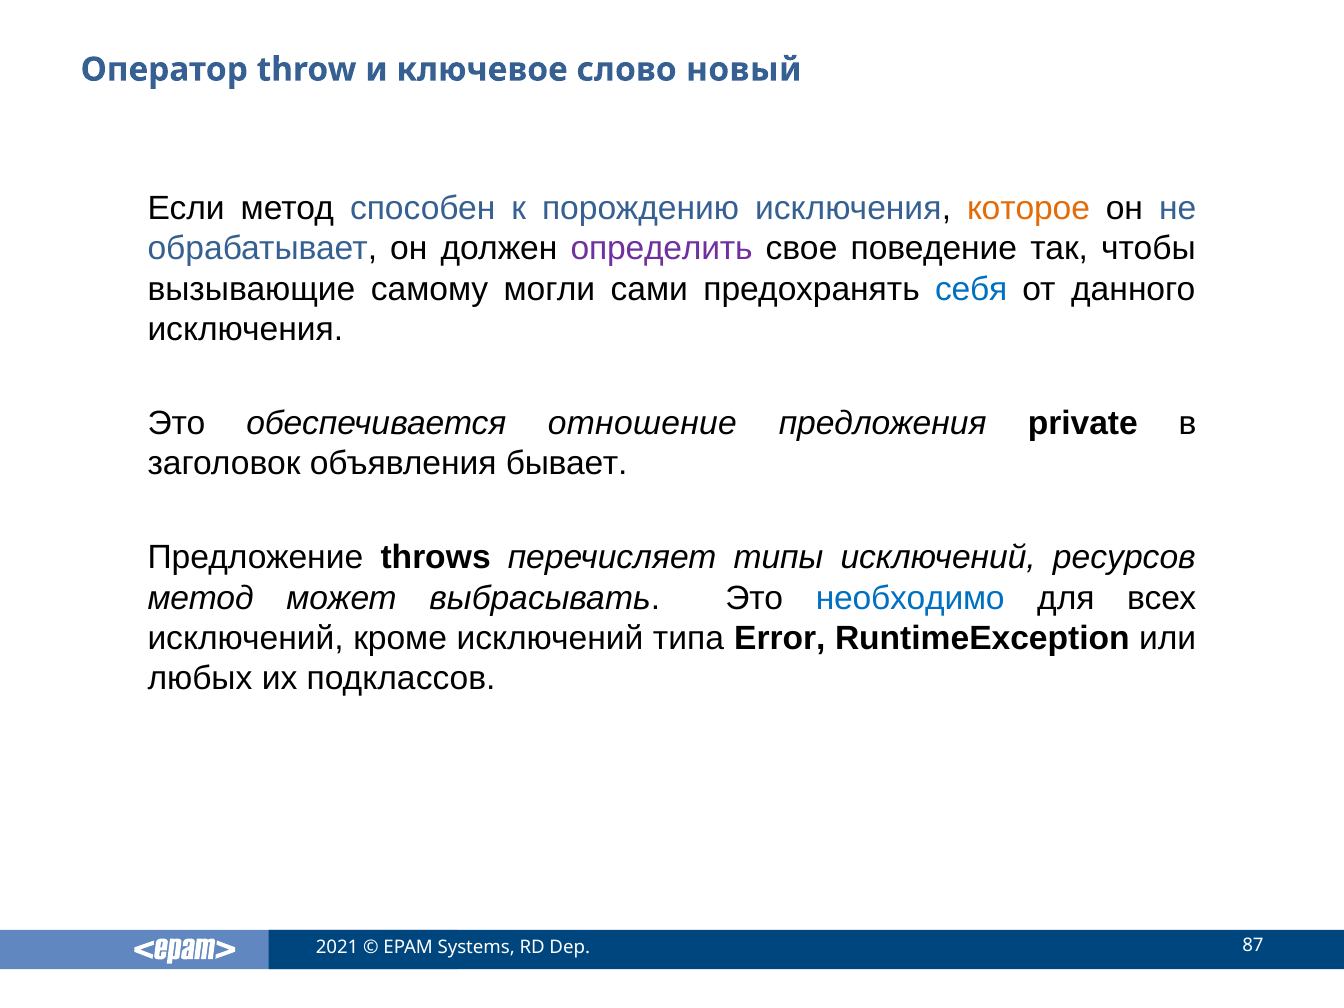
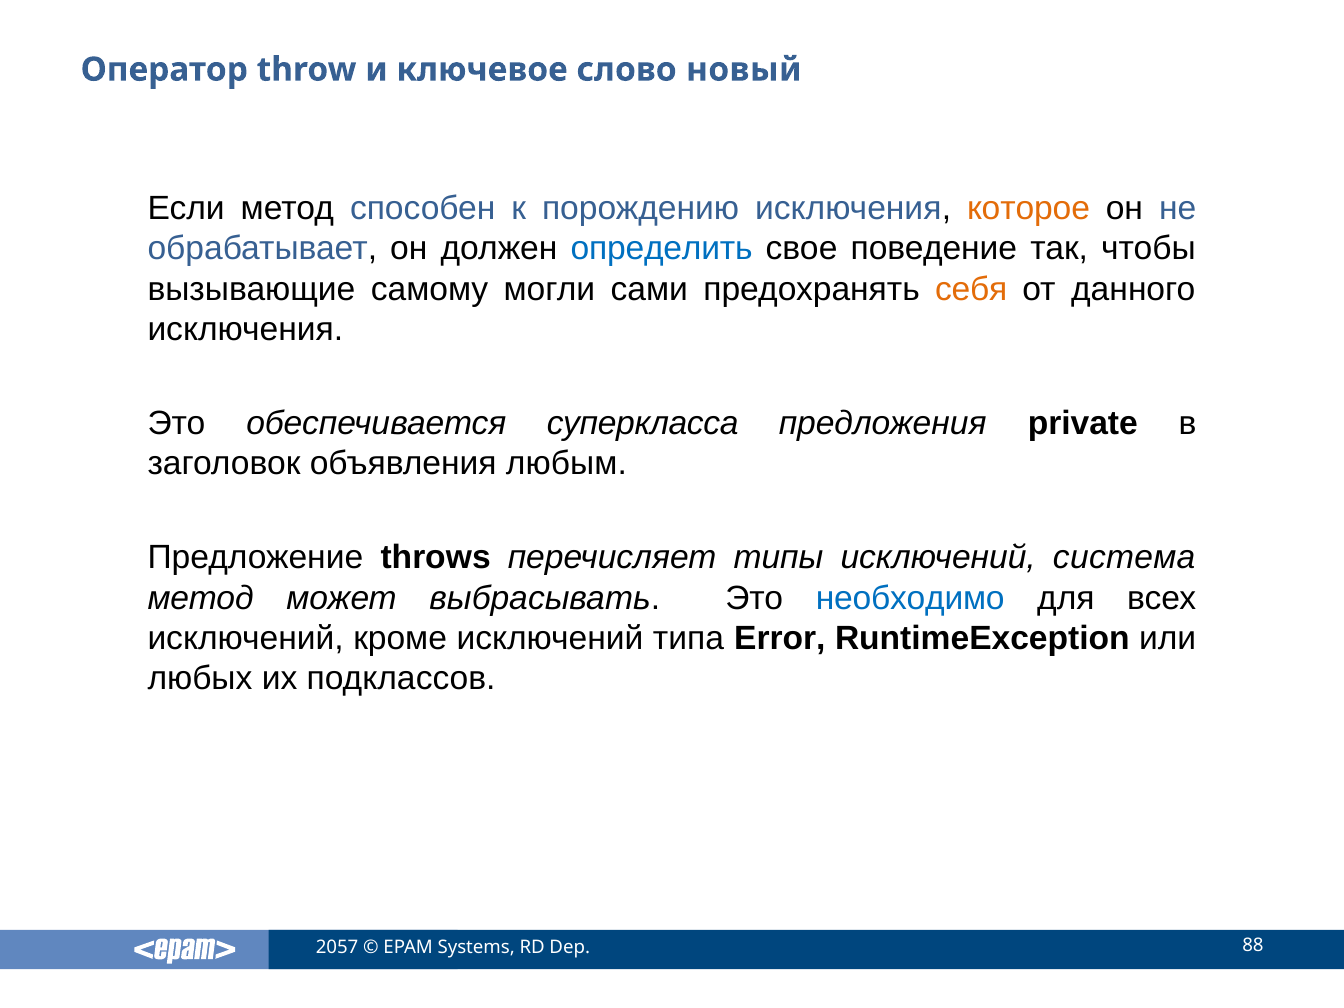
определить colour: purple -> blue (662, 249)
себя colour: blue -> orange (971, 289)
отношение: отношение -> суперкласса (643, 423)
бывает: бывает -> любым (566, 464)
ресурсов: ресурсов -> система (1124, 558)
2021: 2021 -> 2057 (337, 948)
87: 87 -> 88 (1253, 945)
